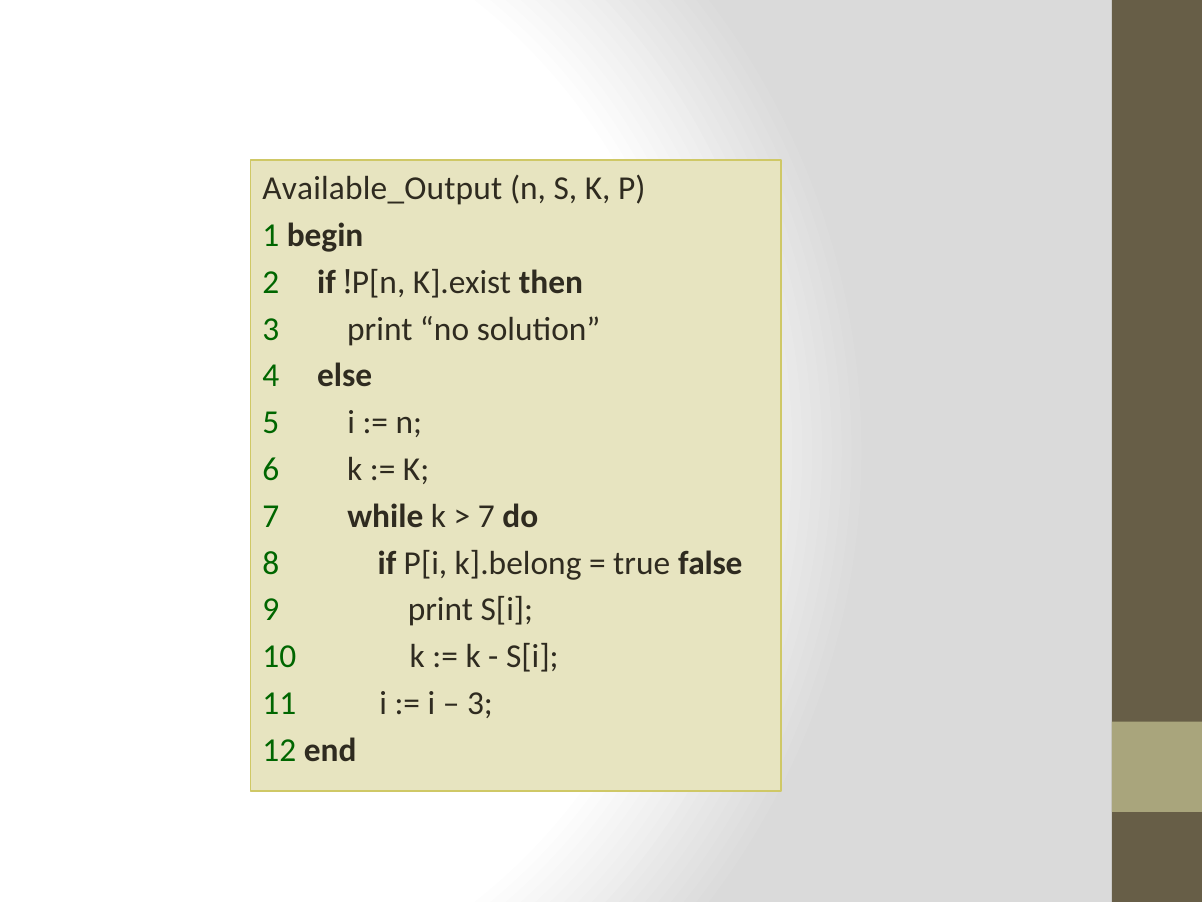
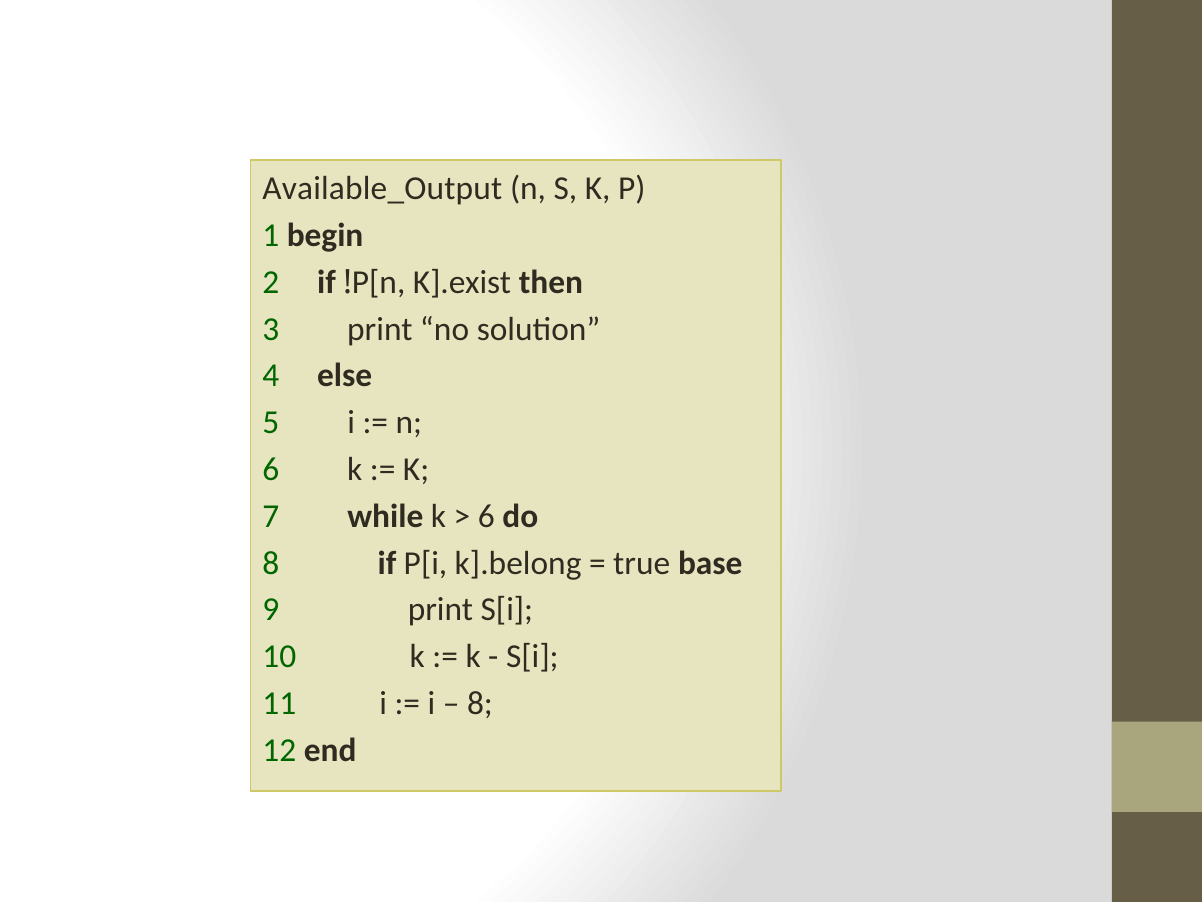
7: 7 -> 6 (486, 516)
false: false -> base (710, 563)
3: 3 -> 8 (480, 703)
